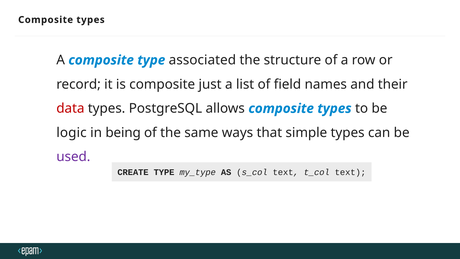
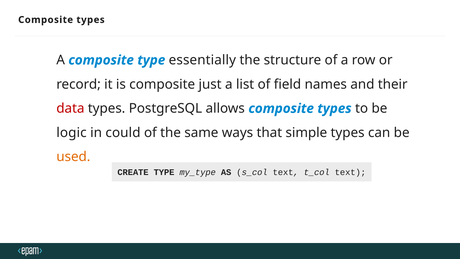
associated: associated -> essentially (202, 60)
being: being -> could (123, 133)
used colour: purple -> orange (73, 157)
